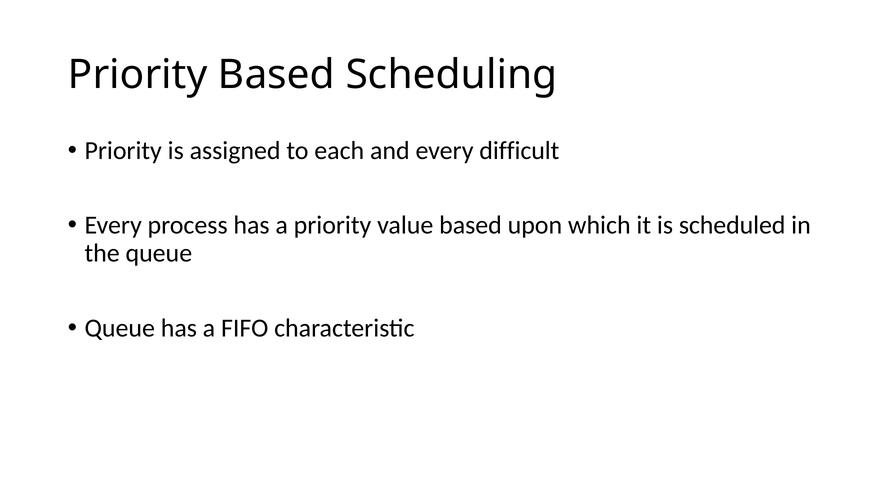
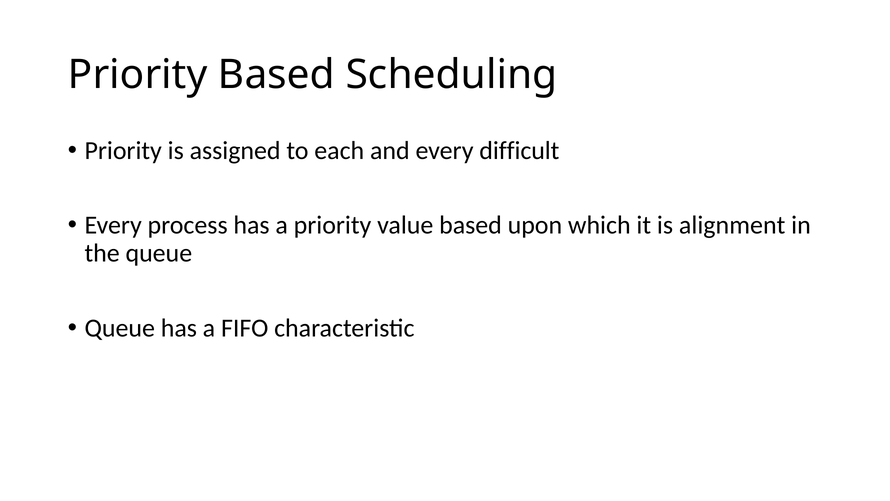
scheduled: scheduled -> alignment (732, 225)
